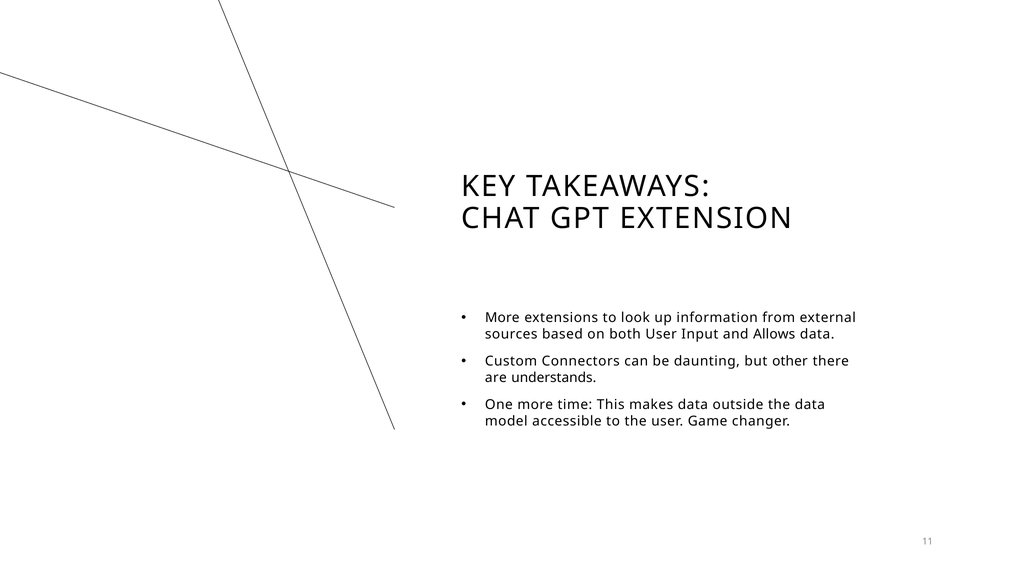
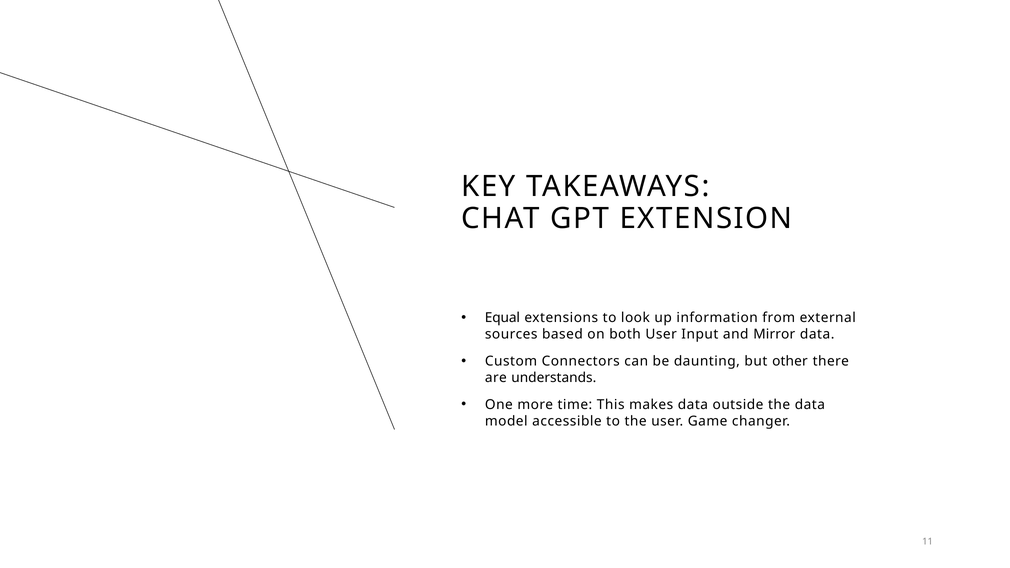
More: More -> Equal (502, 318)
Allows: Allows -> Mirror (774, 334)
